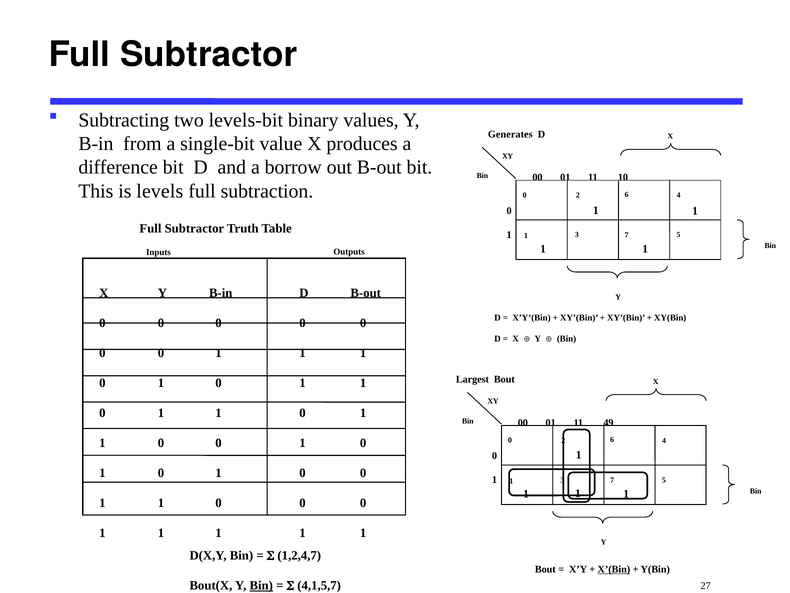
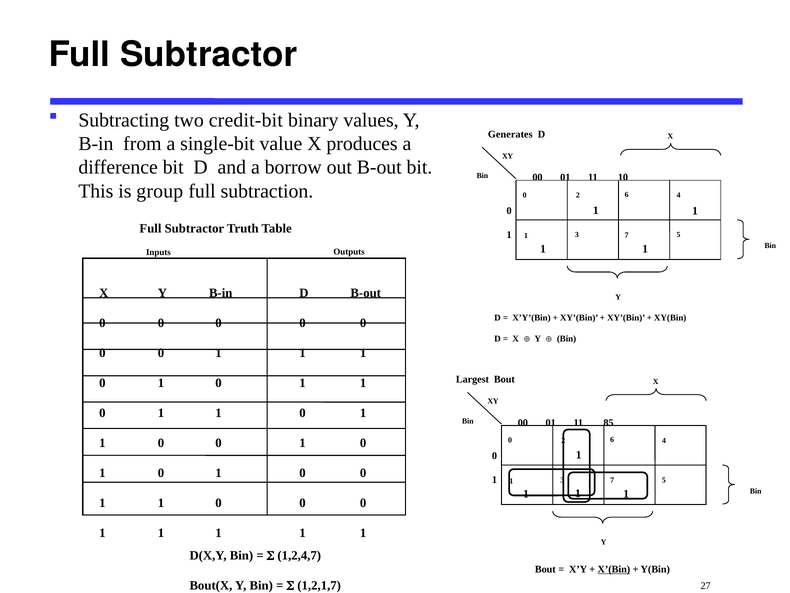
levels-bit: levels-bit -> credit-bit (246, 120)
levels: levels -> group (160, 191)
49: 49 -> 85 (608, 422)
Bin underline: present -> none (261, 585)
4,1,5,7: 4,1,5,7 -> 1,2,1,7 (319, 585)
